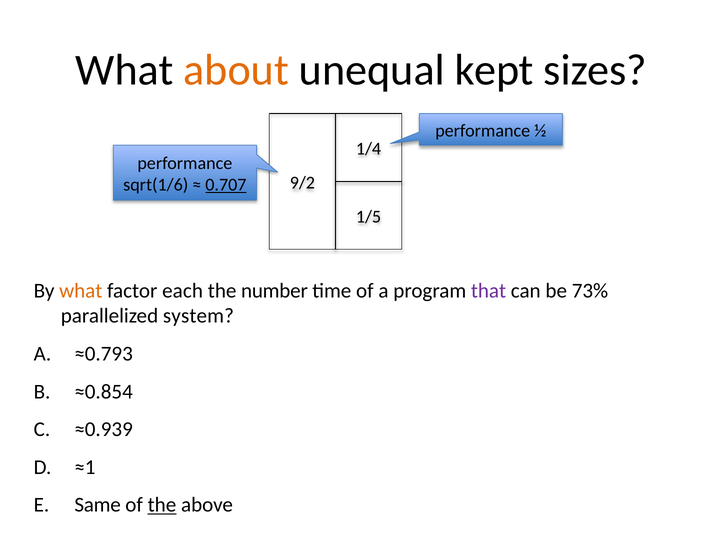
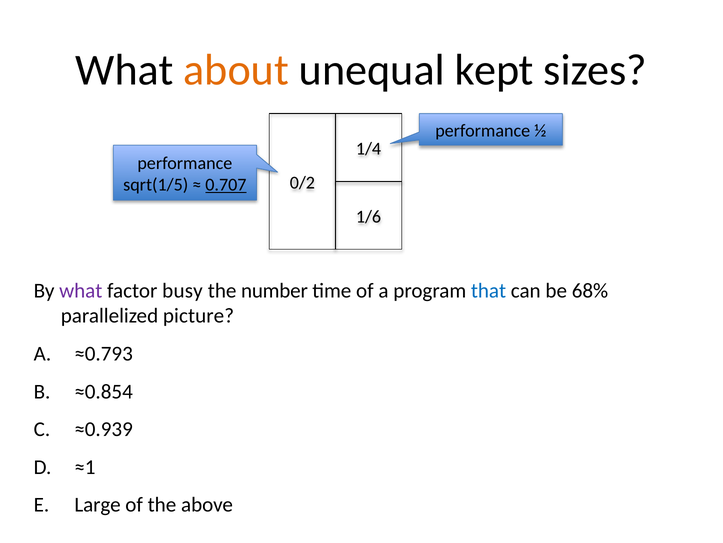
9/2: 9/2 -> 0/2 (302, 182)
sqrt(1/6: sqrt(1/6 -> sqrt(1/5 (156, 185)
1/5: 1/5 -> 1/6 (369, 216)
what colour: orange -> purple (81, 290)
each: each -> busy (182, 290)
that colour: purple -> blue (489, 290)
73%: 73% -> 68% (590, 290)
system: system -> picture (199, 315)
Same: Same -> Large (98, 504)
the underline: present -> none (162, 504)
